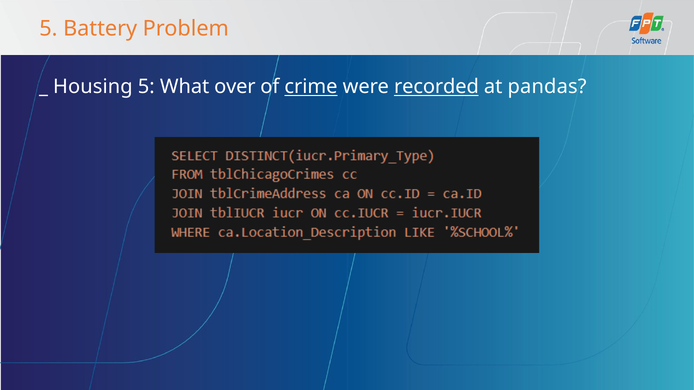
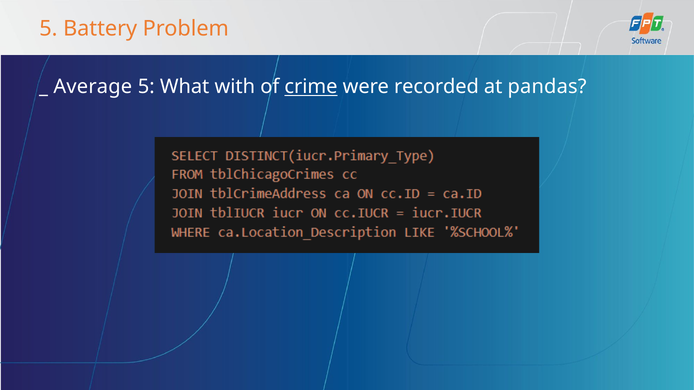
Housing: Housing -> Average (93, 87)
over: over -> with (235, 87)
recorded underline: present -> none (436, 87)
